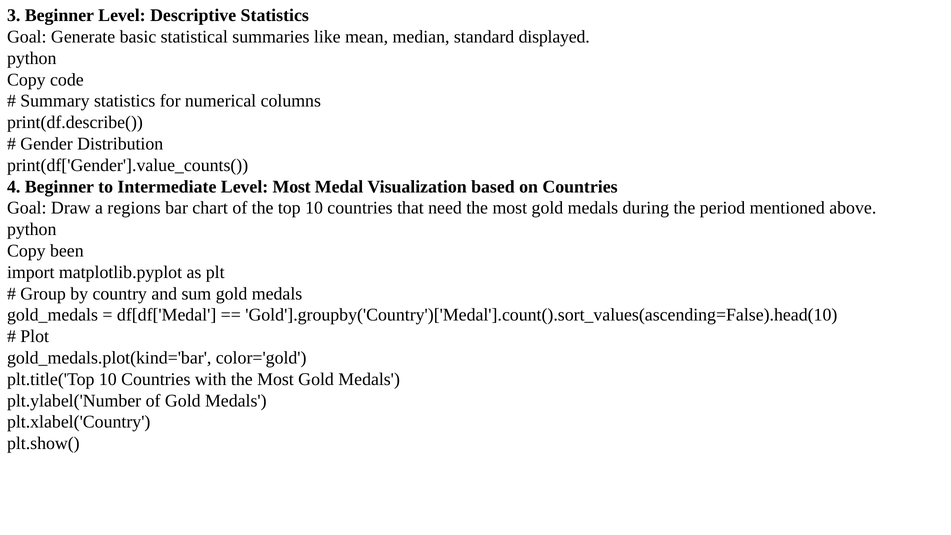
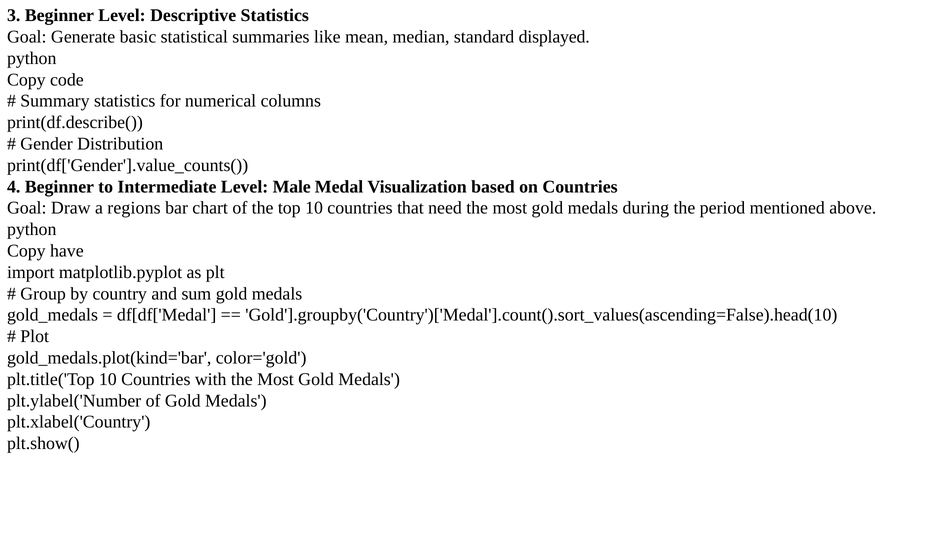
Level Most: Most -> Male (292, 187)
been: been -> have (67, 251)
